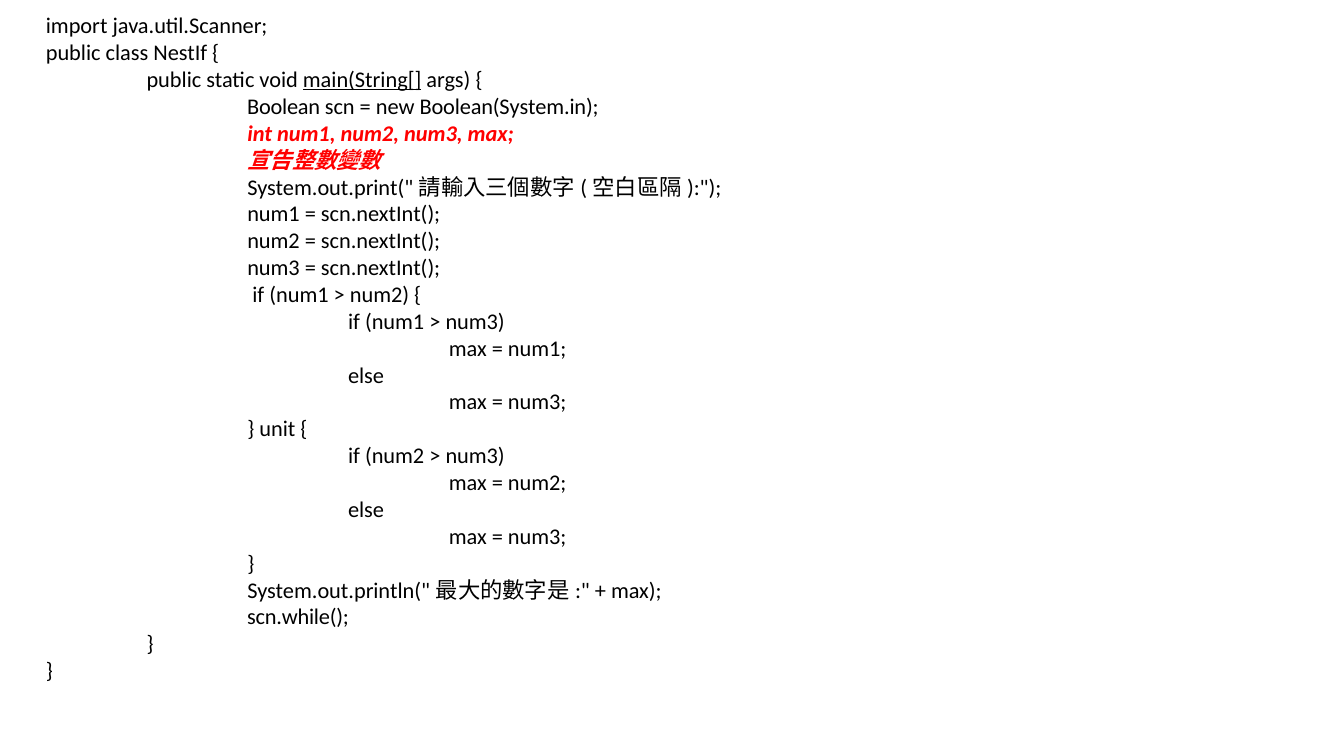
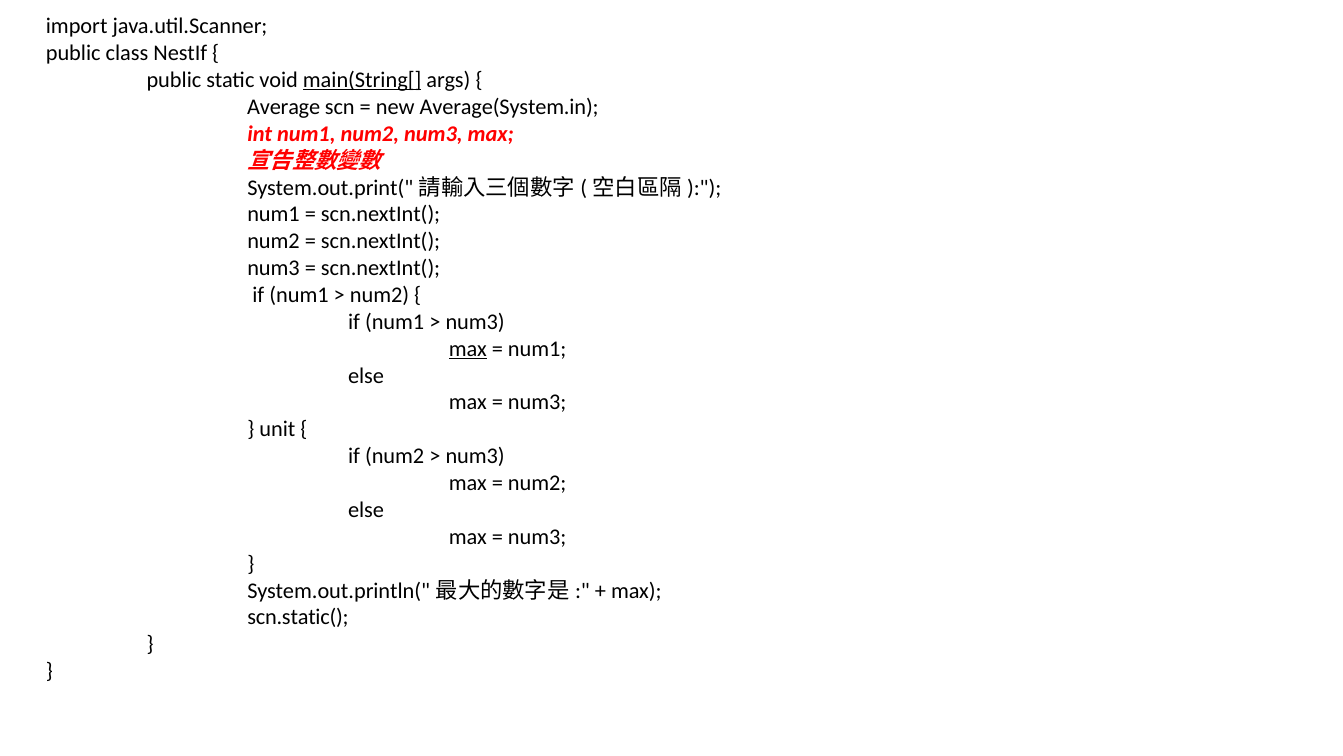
Boolean: Boolean -> Average (284, 107)
Boolean(System.in: Boolean(System.in -> Average(System.in (509, 107)
max underline: none -> present (468, 349)
scn.while(: scn.while( -> scn.static( (298, 617)
